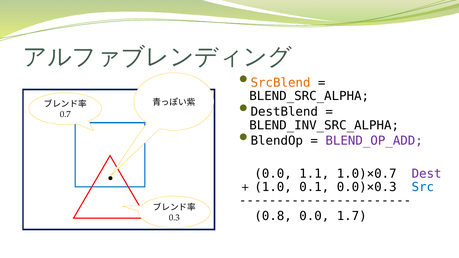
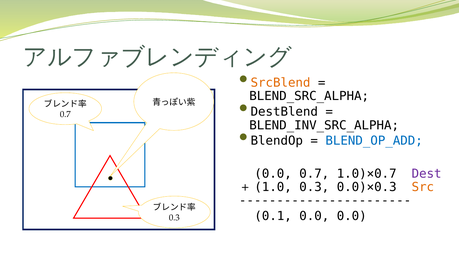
BLEND_OP_ADD colour: purple -> blue (374, 141)
0.0 1.1: 1.1 -> 0.7 (314, 174)
＋(1.0 0.1: 0.1 -> 0.3 (314, 187)
Src colour: blue -> orange (423, 187)
0.8: 0.8 -> 0.1 (273, 216)
0.0 1.7: 1.7 -> 0.0 (352, 216)
